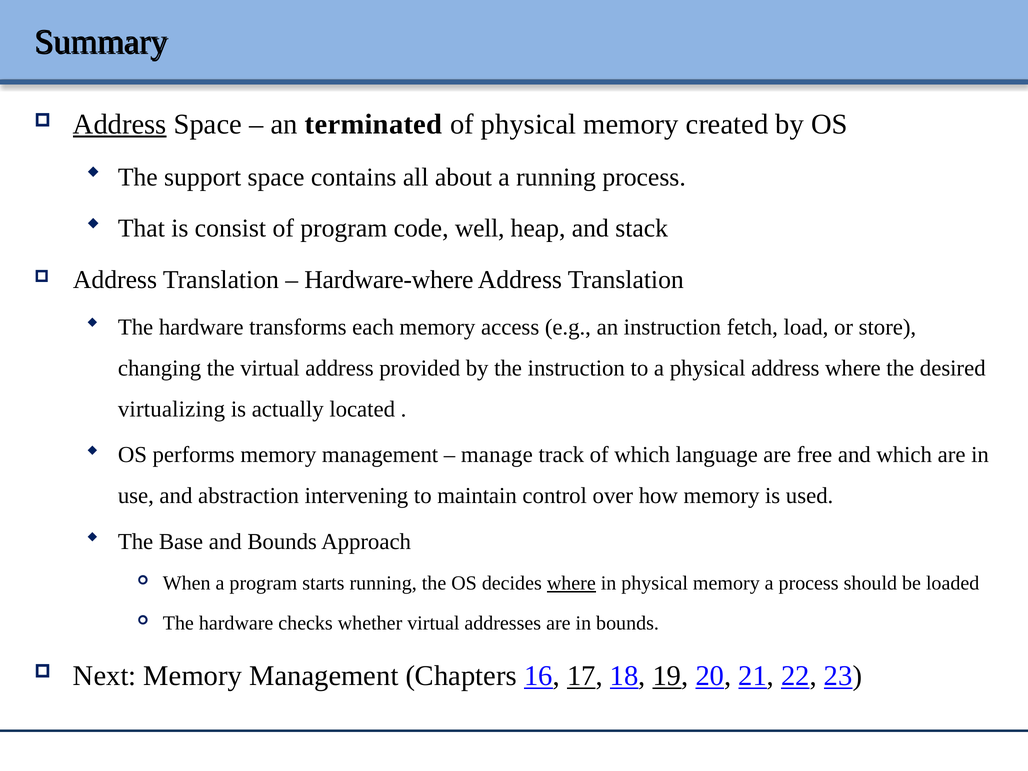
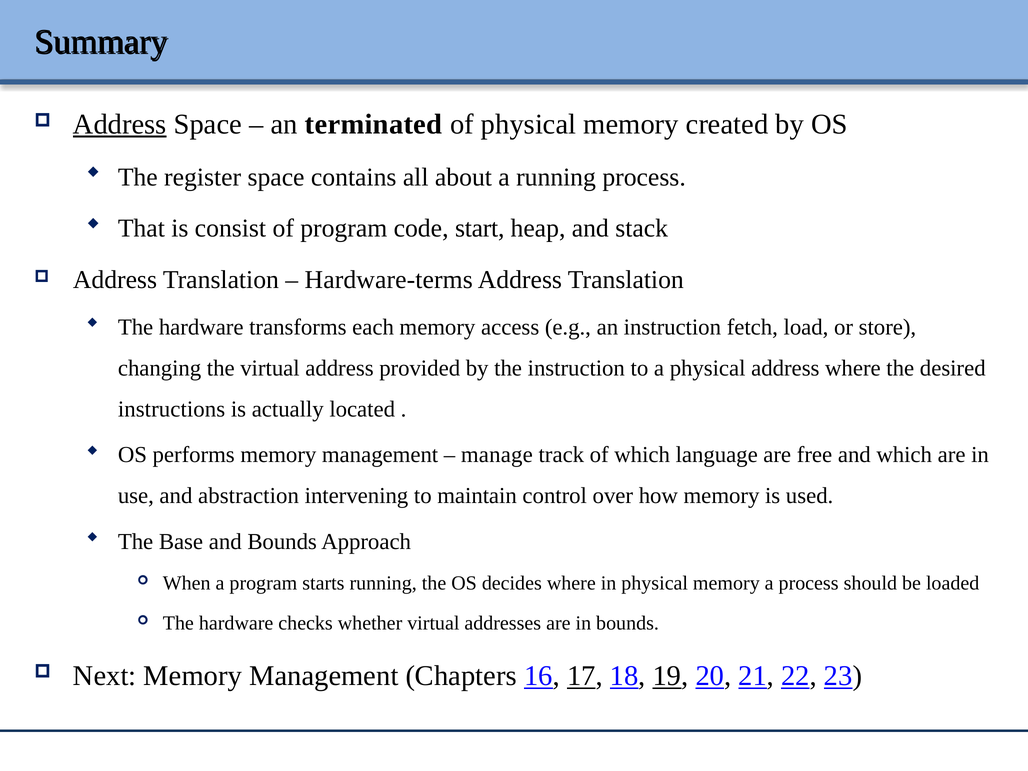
support: support -> register (203, 177)
well: well -> start (480, 228)
Hardware-where: Hardware-where -> Hardware-terms (389, 280)
virtualizing: virtualizing -> instructions (172, 409)
where underline: present -> none (571, 583)
